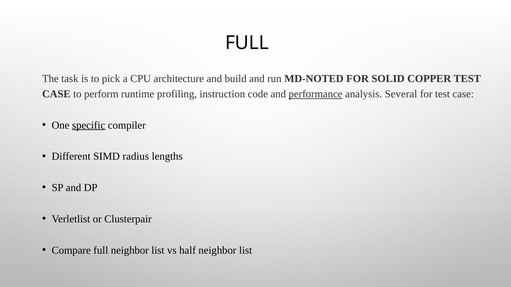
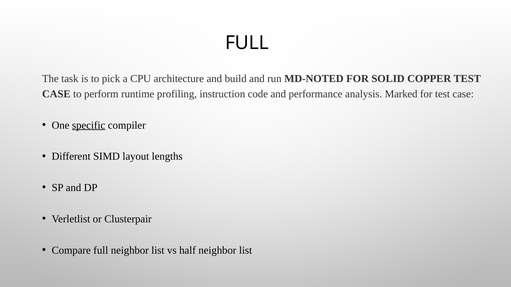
performance underline: present -> none (316, 94)
Several: Several -> Marked (401, 94)
radius: radius -> layout (136, 157)
